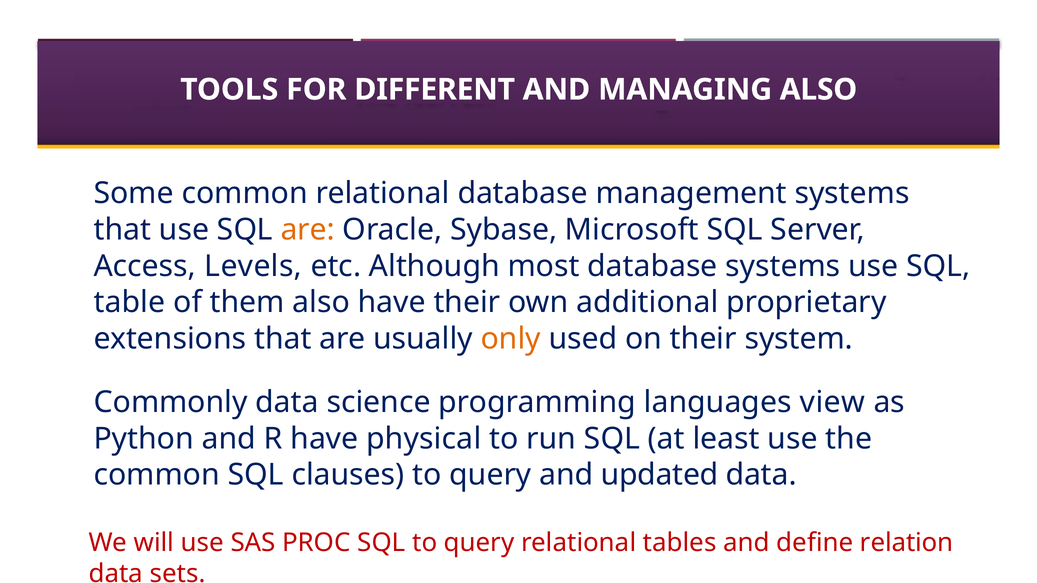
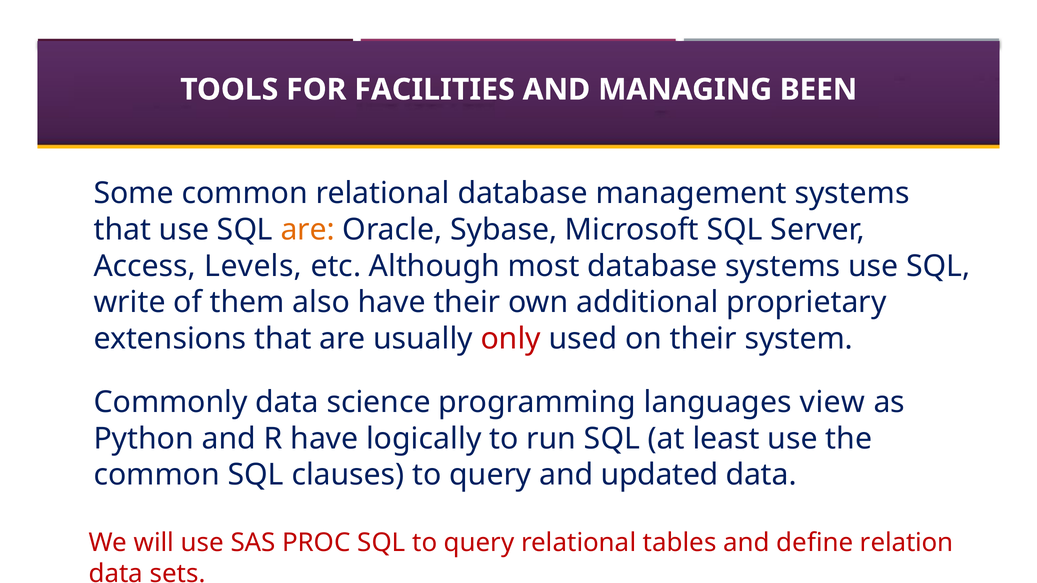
DIFFERENT: DIFFERENT -> FACILITIES (435, 90)
MANAGING ALSO: ALSO -> BEEN (818, 90)
table: table -> write (130, 303)
only colour: orange -> red (511, 339)
physical: physical -> logically (424, 439)
